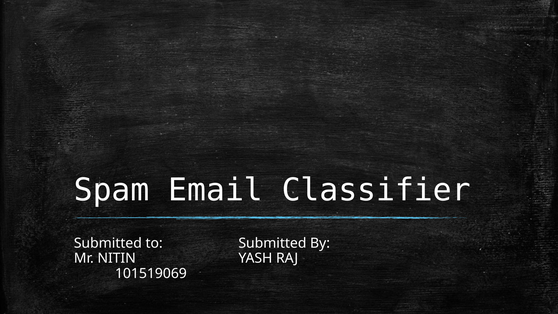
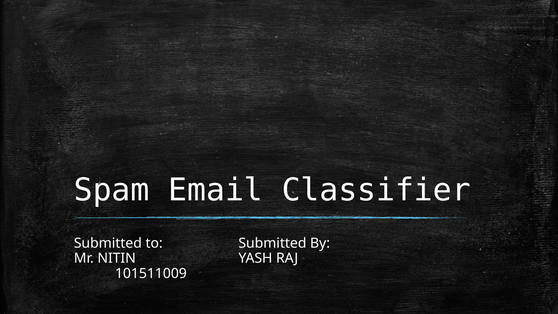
101519069: 101519069 -> 101511009 (151, 273)
